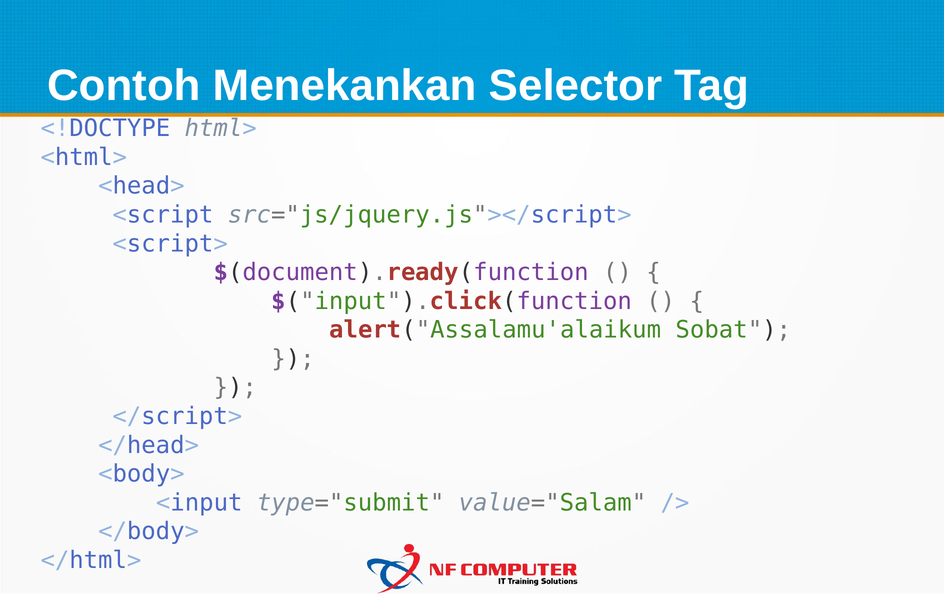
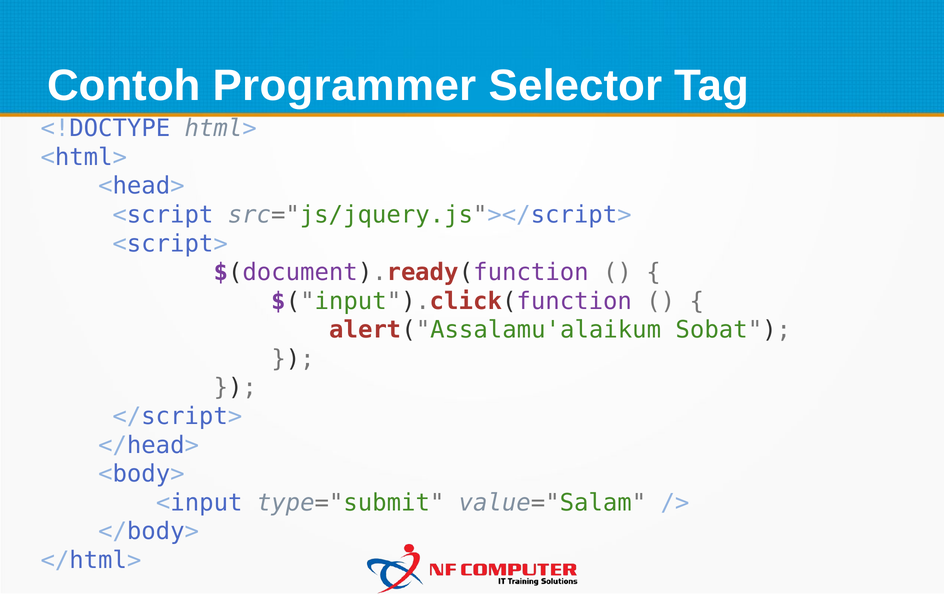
Menekankan: Menekankan -> Programmer (345, 86)
